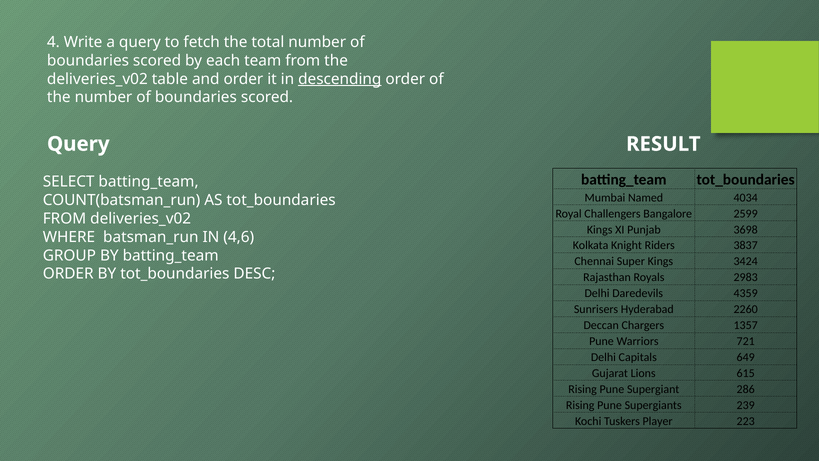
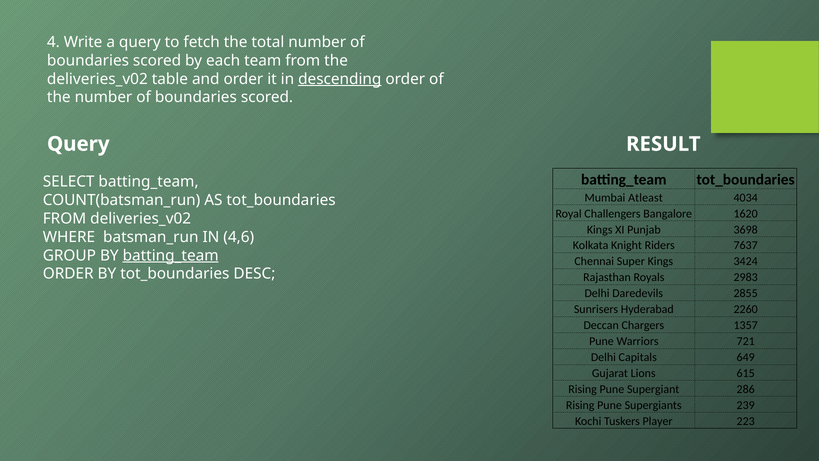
Named: Named -> Atleast (645, 197)
2599: 2599 -> 1620 (746, 213)
3837: 3837 -> 7637 (746, 245)
batting_team underline: none -> present (171, 255)
4359: 4359 -> 2855 (746, 293)
